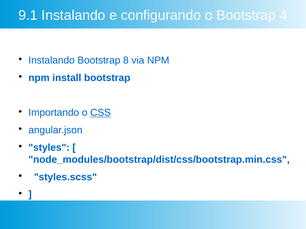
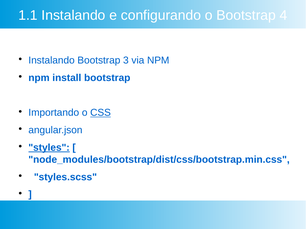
9.1: 9.1 -> 1.1 (28, 15)
8: 8 -> 3 (126, 60)
styles underline: none -> present (49, 148)
